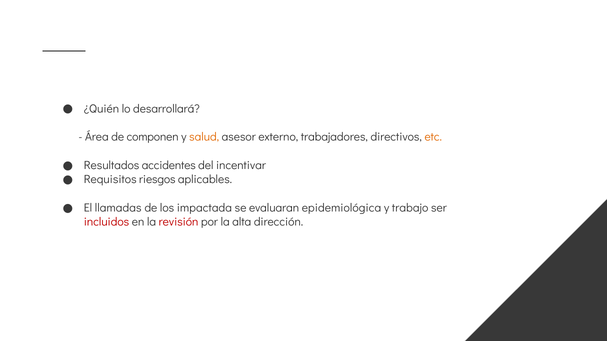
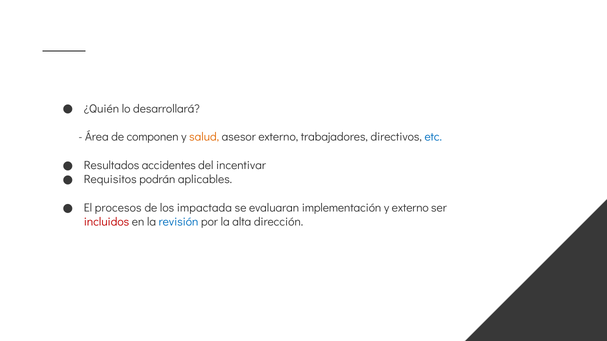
etc colour: orange -> blue (433, 137)
riesgos: riesgos -> podrán (157, 180)
llamadas: llamadas -> procesos (118, 208)
epidemiológica: epidemiológica -> implementación (342, 208)
y trabajo: trabajo -> externo (410, 208)
revisión colour: red -> blue (179, 222)
